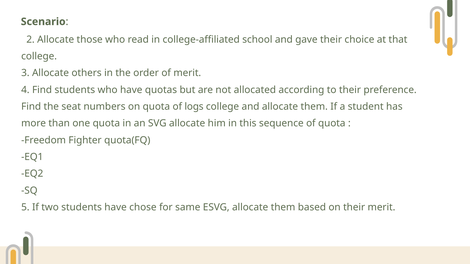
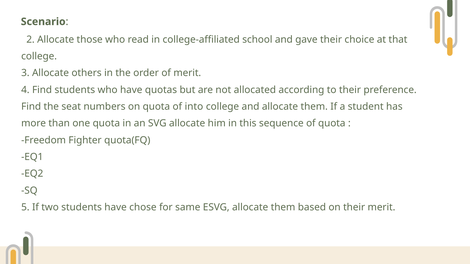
logs: logs -> into (194, 107)
